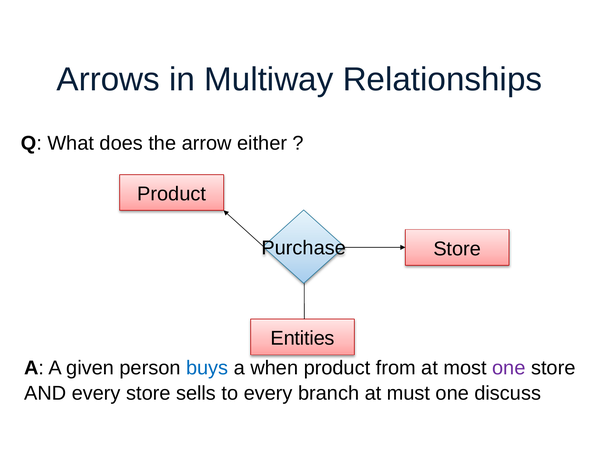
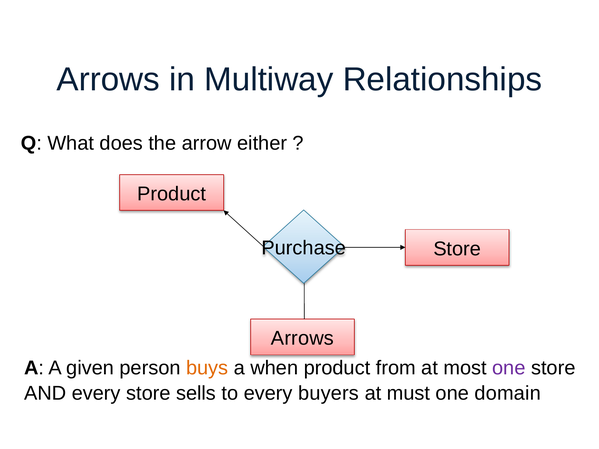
Entities: Entities -> Arrows (302, 339)
buys colour: blue -> orange (207, 368)
branch: branch -> buyers (329, 394)
discuss: discuss -> domain (508, 394)
